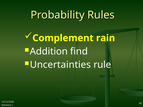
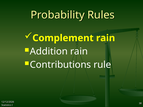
Addition find: find -> rain (79, 51)
Uncertainties: Uncertainties -> Contributions (60, 65)
